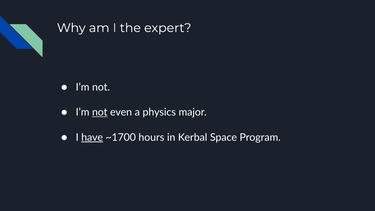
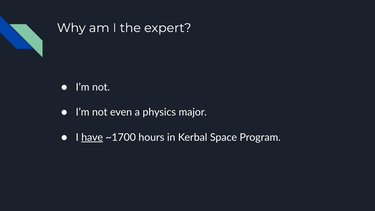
not underline: present -> none (100, 112)
